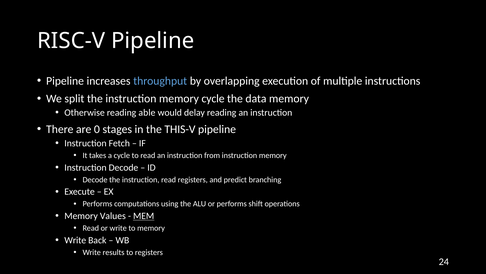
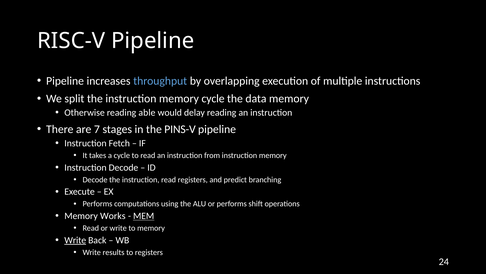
0: 0 -> 7 (97, 129)
THIS-V: THIS-V -> PINS-V (180, 129)
Values: Values -> Works (113, 216)
Write underline: none -> present (75, 240)
